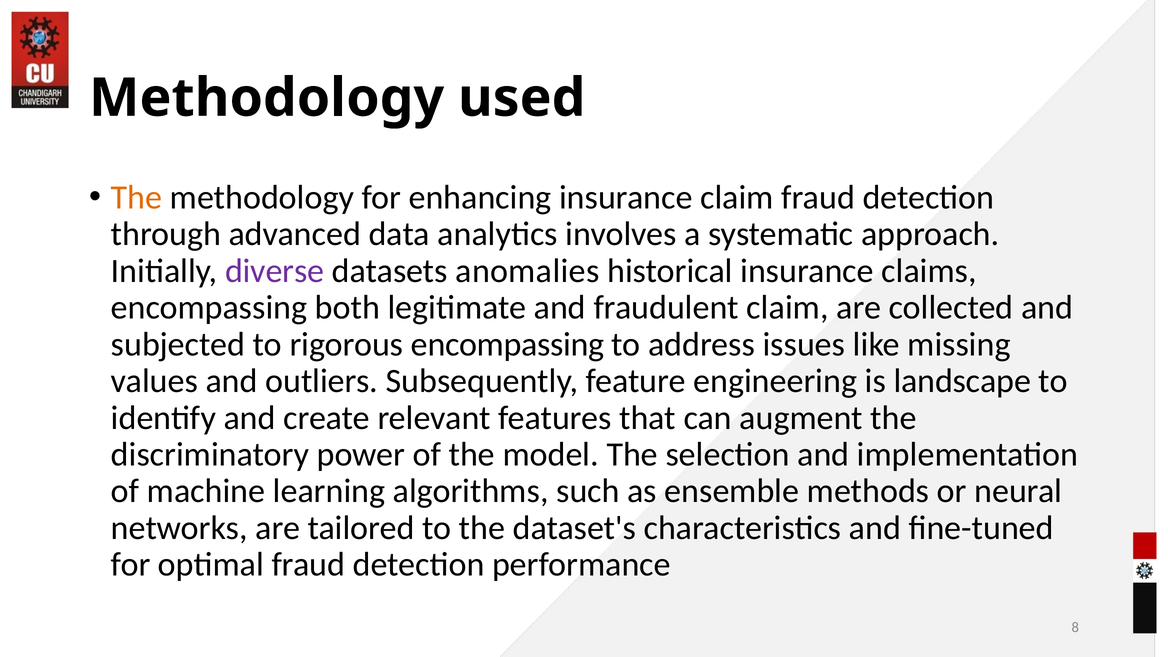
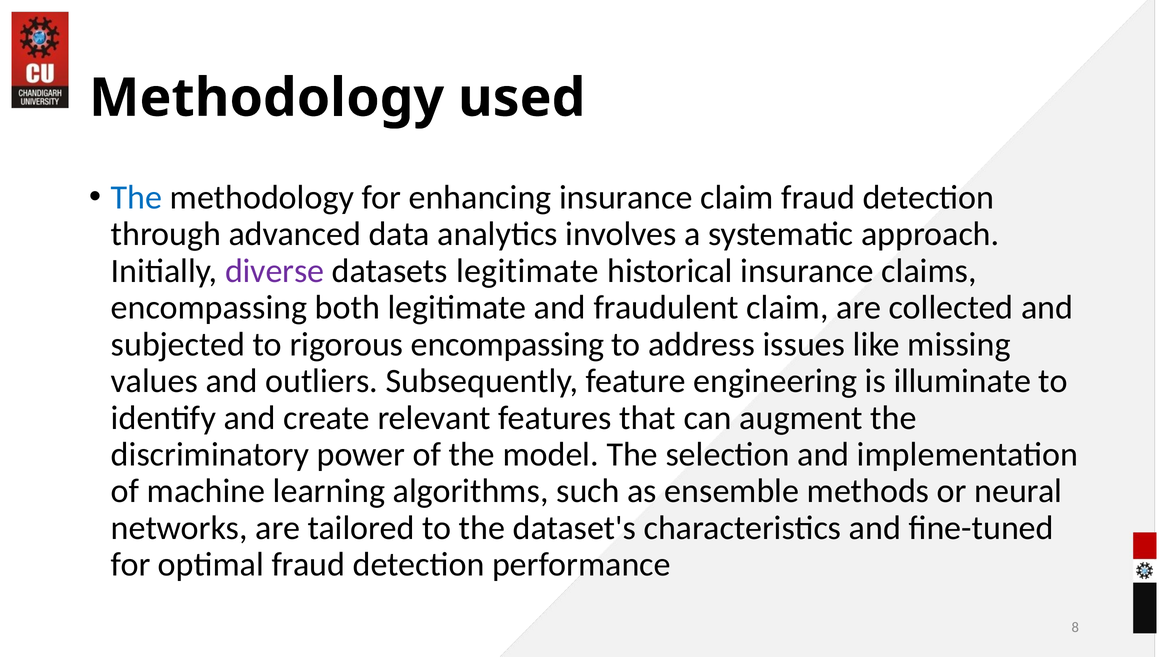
The colour: orange -> blue (137, 197)
datasets anomalies: anomalies -> legitimate (527, 271)
landscape: landscape -> illuminate (962, 381)
